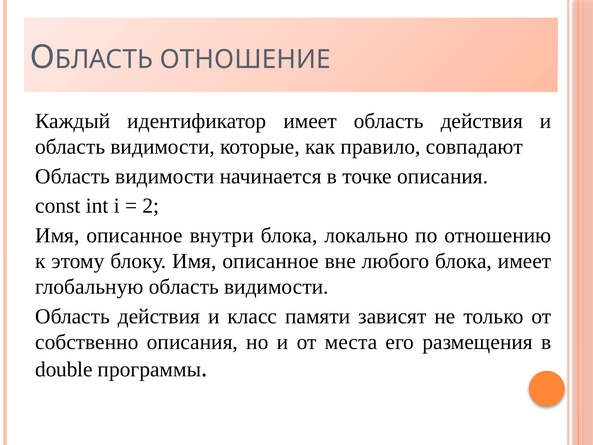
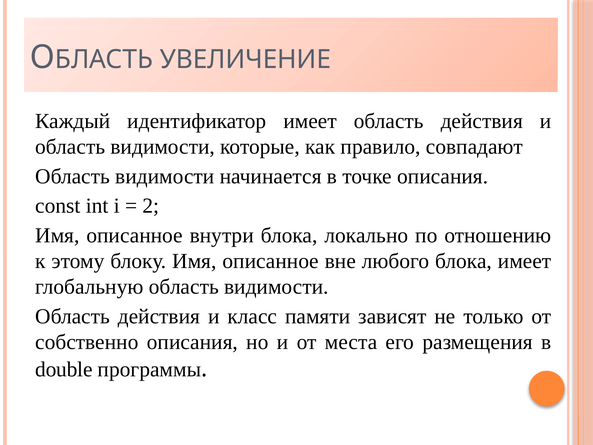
ОТНОШЕНИЕ: ОТНОШЕНИЕ -> УВЕЛИЧЕНИЕ (245, 59)
